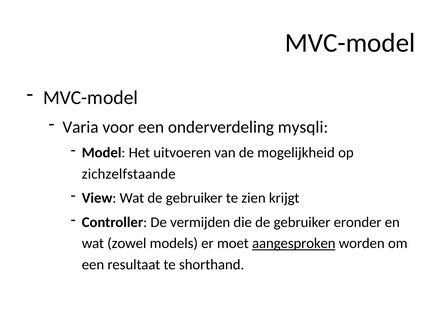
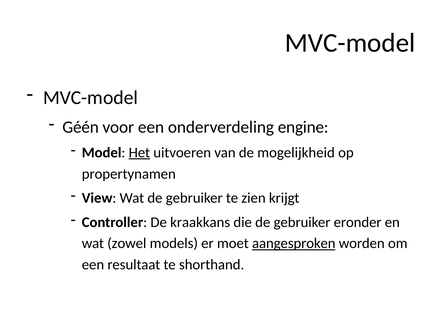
Varia: Varia -> Géén (81, 127)
mysqli: mysqli -> engine (303, 127)
Het underline: none -> present (139, 152)
zichzelfstaande: zichzelfstaande -> propertynamen (129, 174)
vermijden: vermijden -> kraakkans (200, 222)
